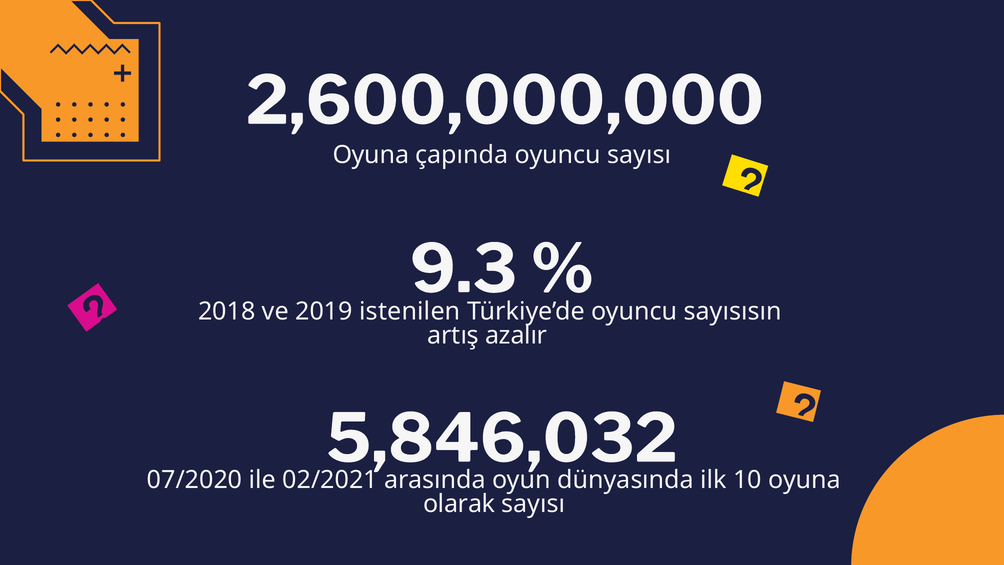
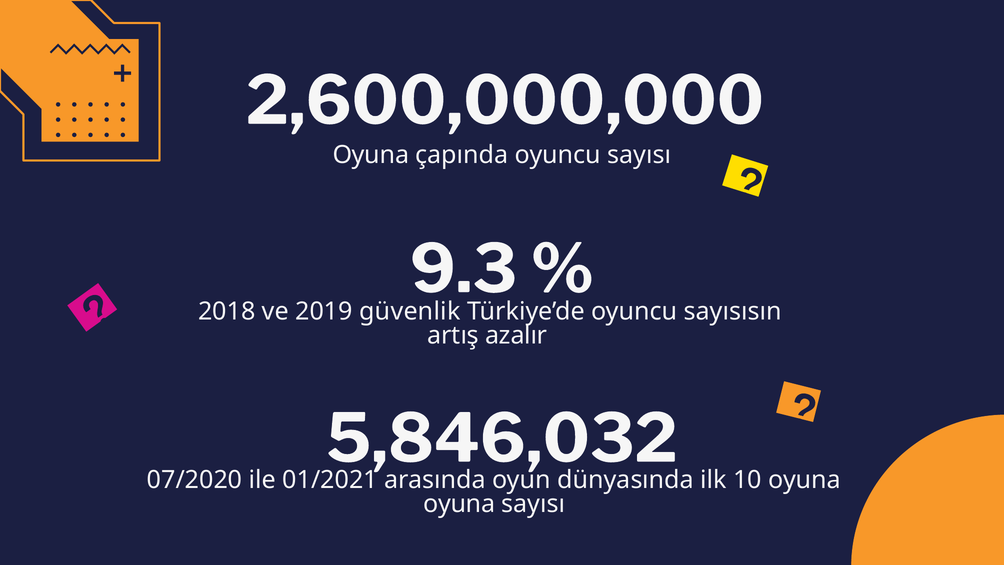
istenilen: istenilen -> güvenlik (410, 311)
02/2021: 02/2021 -> 01/2021 (330, 480)
olarak: olarak -> oyuna (459, 504)
